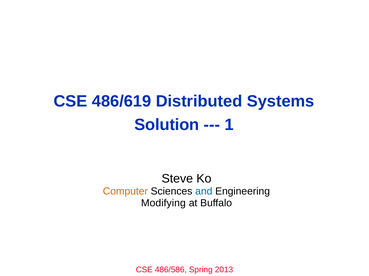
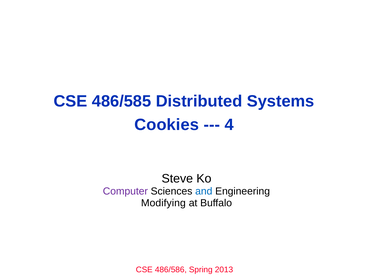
486/619: 486/619 -> 486/585 (122, 102)
Solution: Solution -> Cookies (167, 125)
1: 1 -> 4 (229, 125)
Computer colour: orange -> purple (125, 192)
